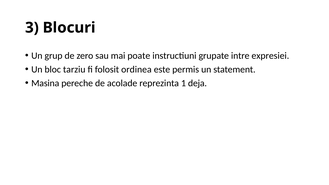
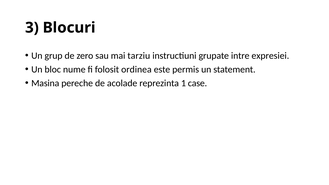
poate: poate -> tarziu (139, 56)
tarziu: tarziu -> nume (74, 69)
deja: deja -> case (197, 83)
